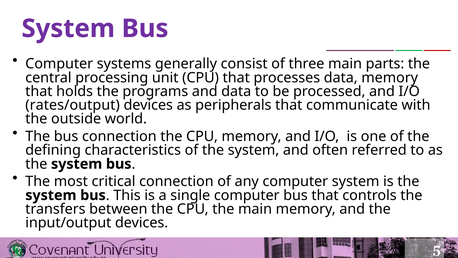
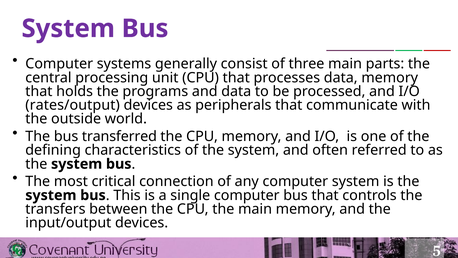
bus connection: connection -> transferred (119, 136)
